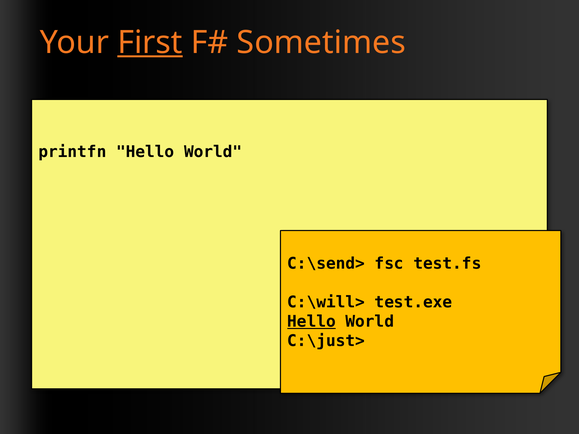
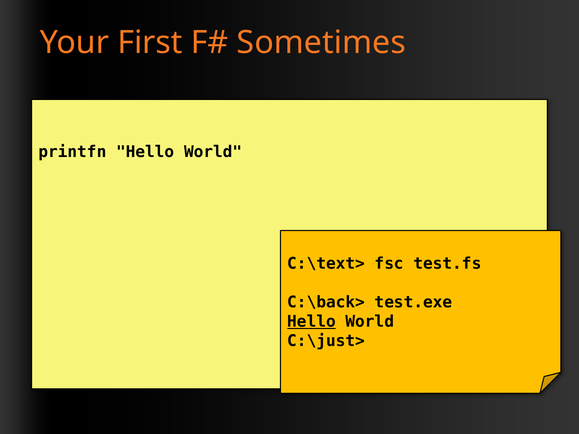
First underline: present -> none (150, 43)
C:\send>: C:\send> -> C:\text> (326, 264)
C:\will>: C:\will> -> C:\back> (326, 302)
